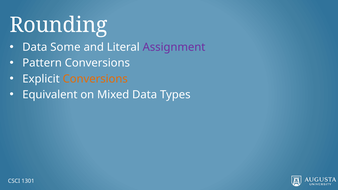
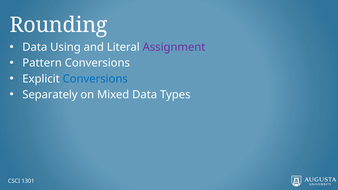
Some: Some -> Using (65, 47)
Conversions colour: orange -> blue (95, 79)
Equivalent: Equivalent -> Separately (50, 95)
